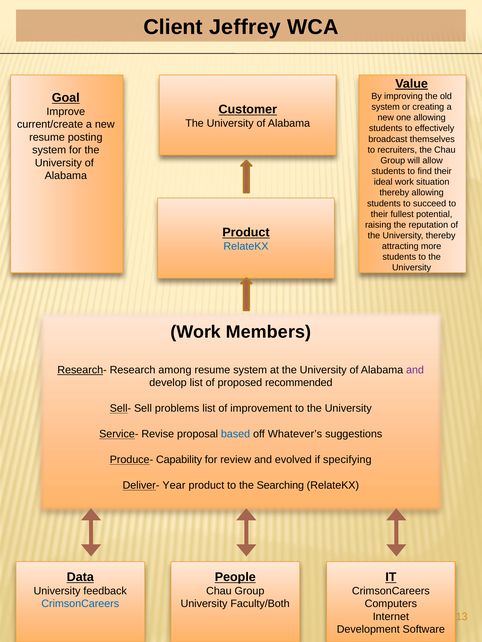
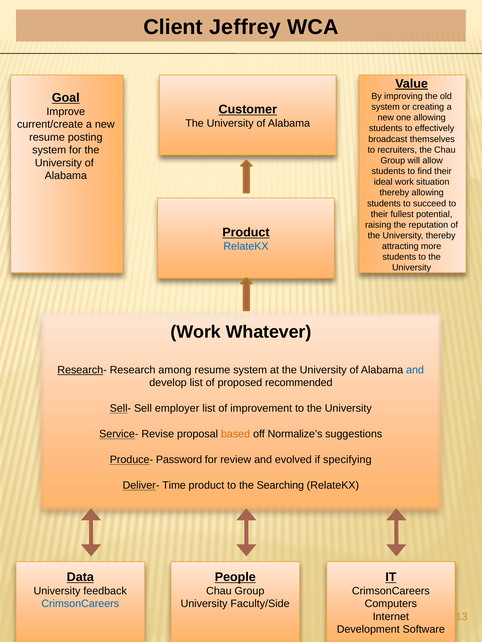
Members: Members -> Whatever (269, 332)
and colour: purple -> blue (415, 370)
problems: problems -> employer (177, 409)
based colour: blue -> orange (236, 435)
Whatever’s: Whatever’s -> Normalize’s (295, 435)
Capability: Capability -> Password (179, 460)
Year: Year -> Time (174, 486)
Faculty/Both: Faculty/Both -> Faculty/Side (260, 604)
